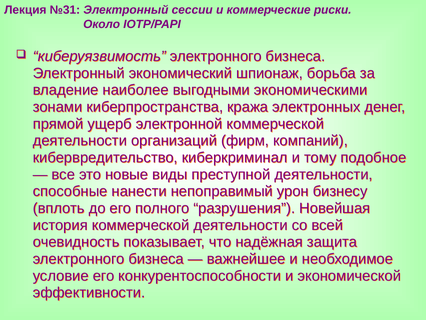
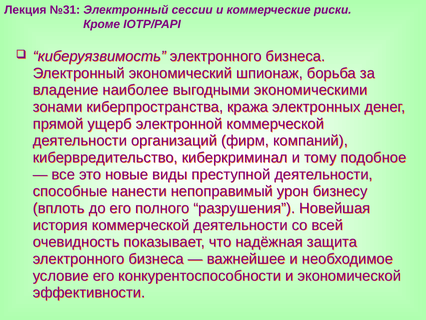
Около: Около -> Кроме (102, 24)
